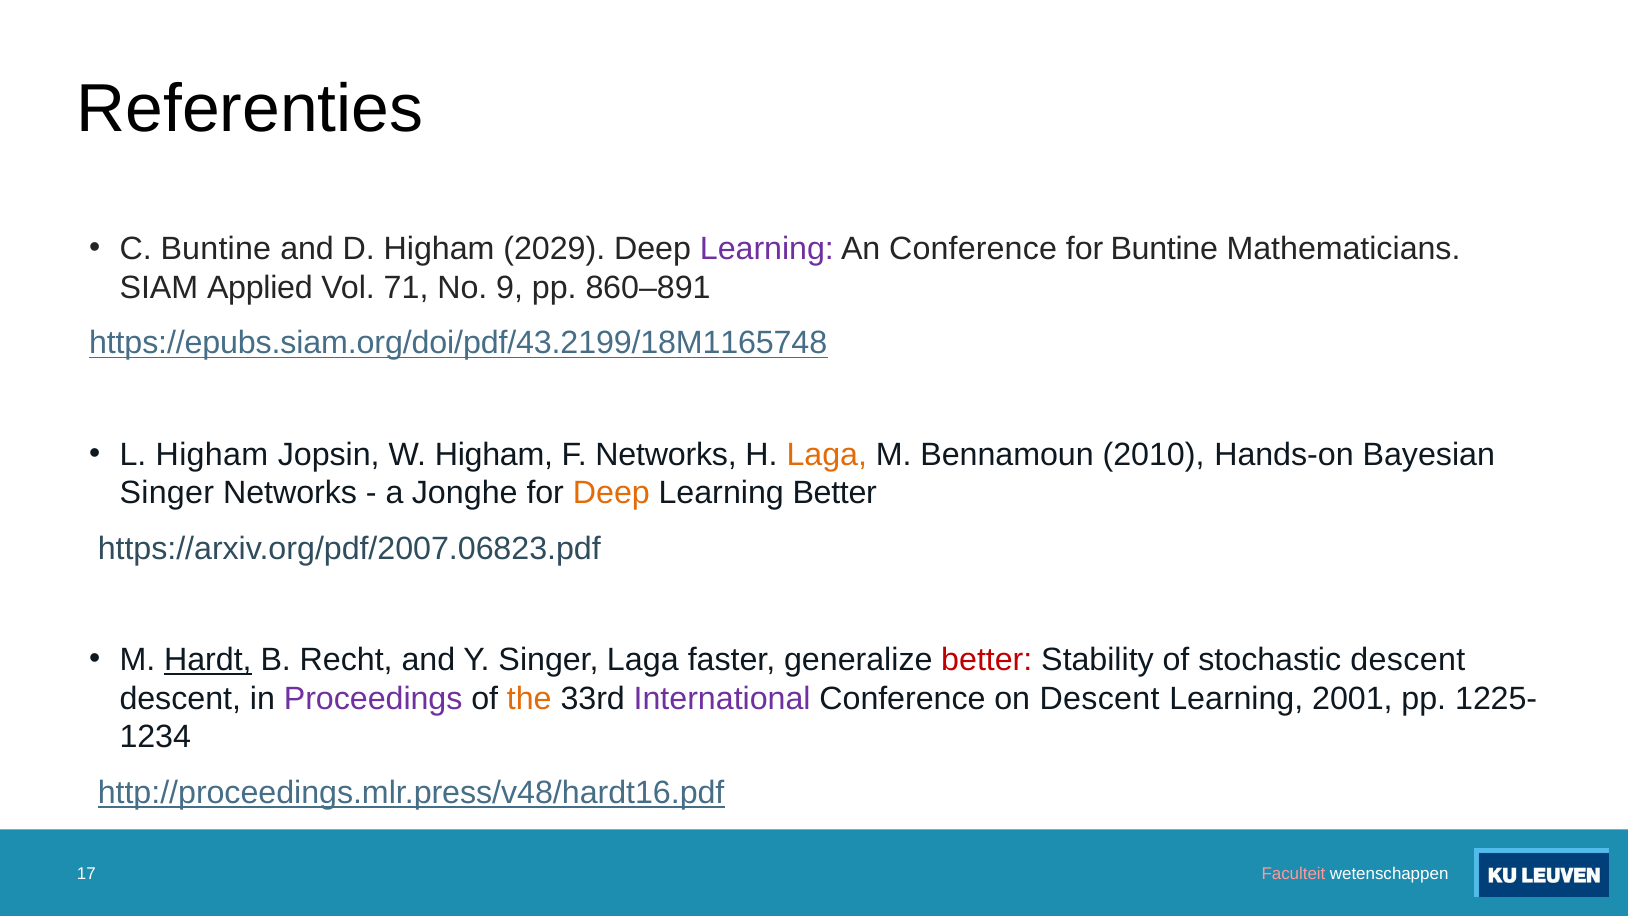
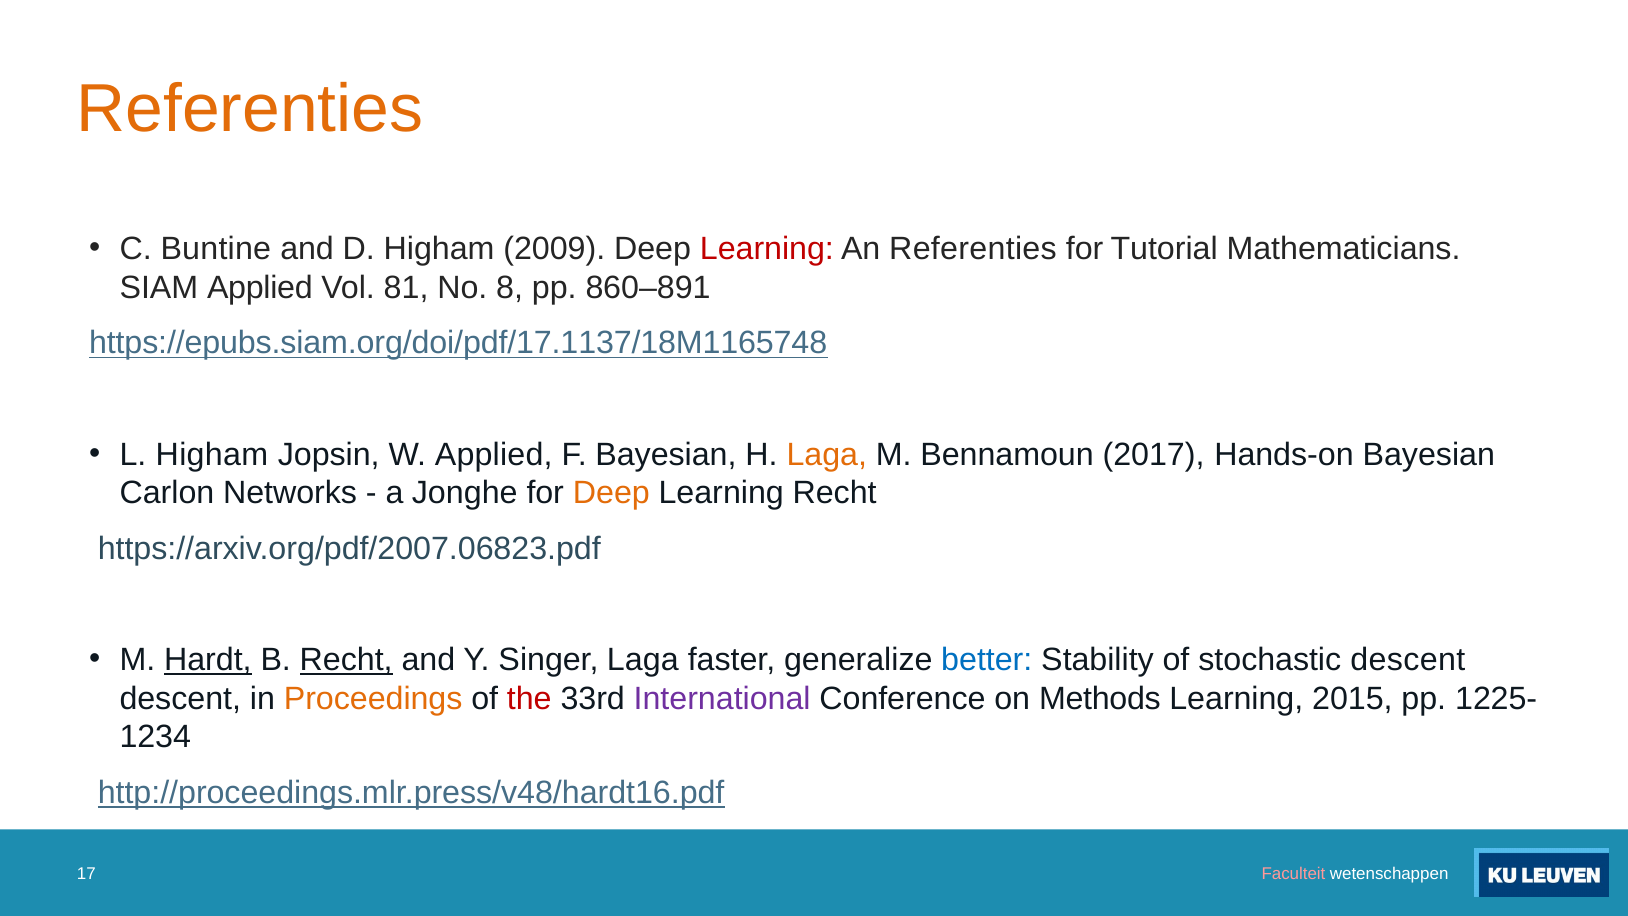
Referenties colour: black -> orange (250, 109)
2029: 2029 -> 2009 (554, 249)
Learning colour: purple -> red (767, 249)
An Conference: Conference -> Referenties (973, 249)
for Buntine: Buntine -> Tutorial (1164, 249)
71: 71 -> 81 (406, 287)
9: 9 -> 8 (510, 287)
https://epubs.siam.org/doi/pdf/43.2199/18M1165748: https://epubs.siam.org/doi/pdf/43.2199/18M1165748 -> https://epubs.siam.org/doi/pdf/17.1137/18M1165748 (458, 343)
W Higham: Higham -> Applied (494, 454)
F Networks: Networks -> Bayesian (666, 454)
2010: 2010 -> 2017 (1154, 454)
Singer: Singer -> Carlon (167, 493)
Learning Better: Better -> Recht (835, 493)
Recht underline: none -> present (346, 660)
better colour: red -> blue (987, 660)
Proceedings colour: purple -> orange (373, 698)
the colour: orange -> red (529, 698)
on Descent: Descent -> Methods (1100, 698)
2001: 2001 -> 2015 (1352, 698)
